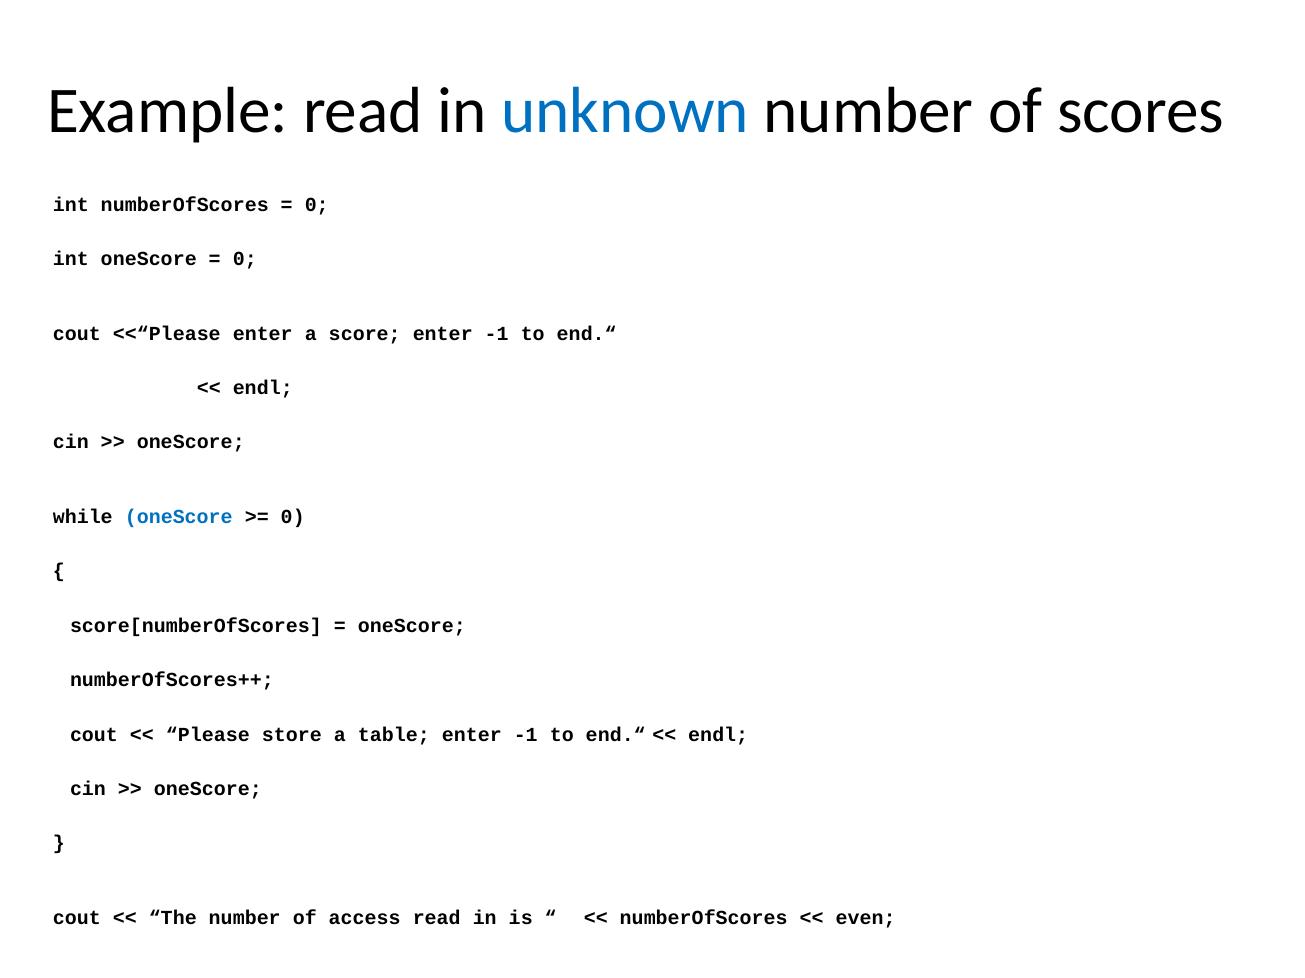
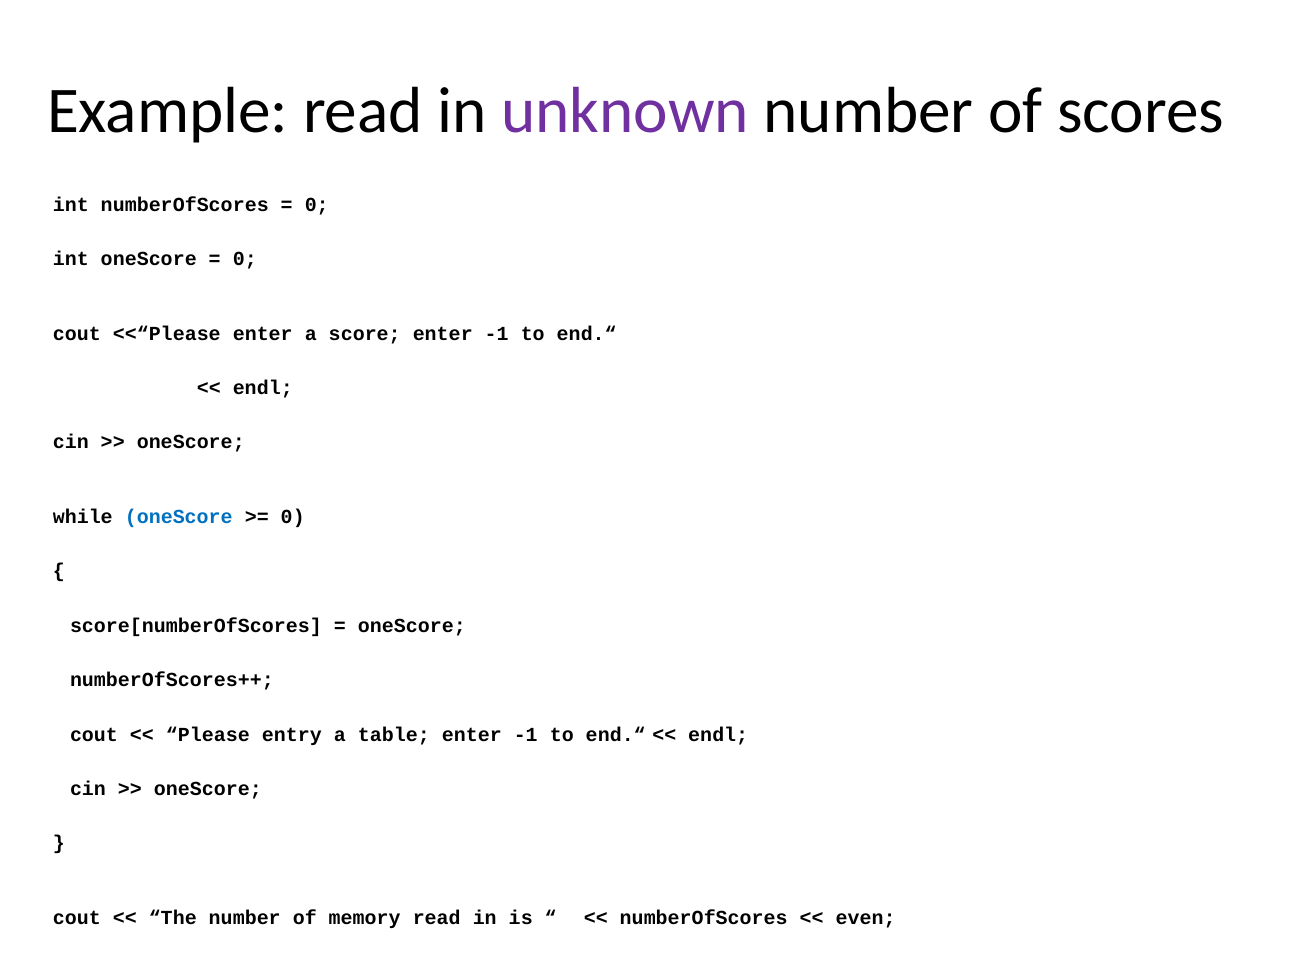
unknown colour: blue -> purple (625, 111)
store: store -> entry (292, 735)
access: access -> memory (365, 919)
